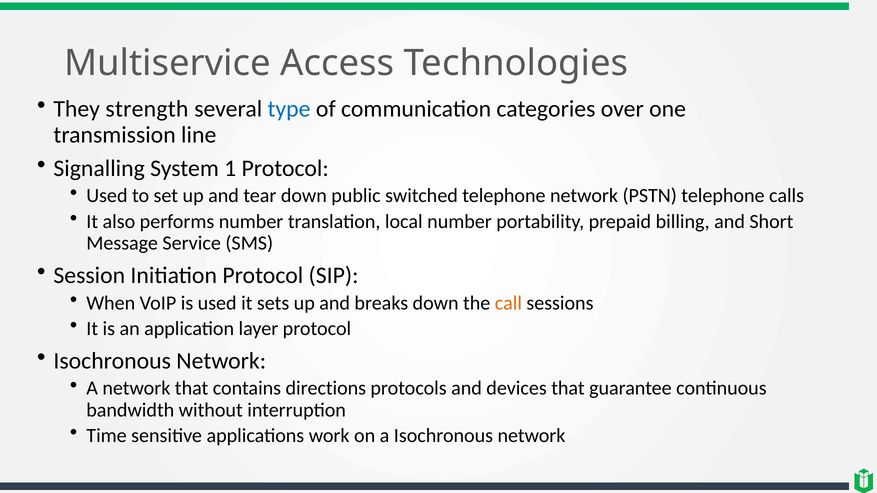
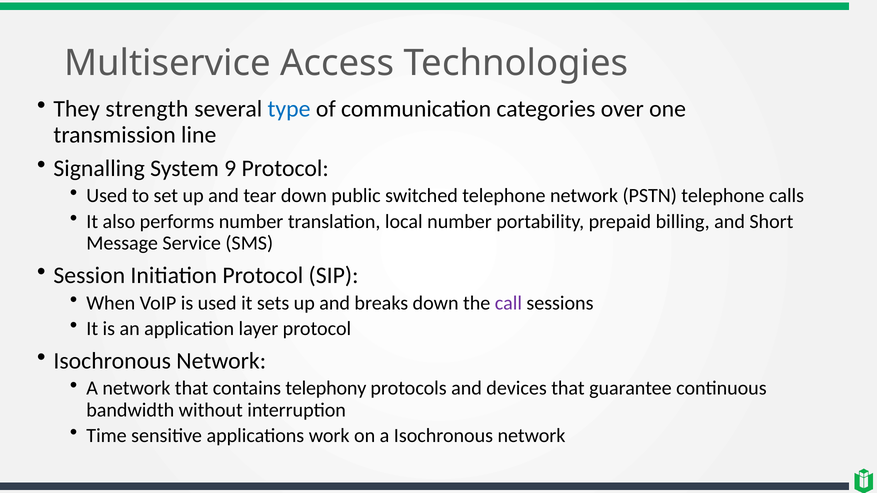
1: 1 -> 9 (230, 169)
call colour: orange -> purple (508, 303)
directions: directions -> telephony (326, 389)
